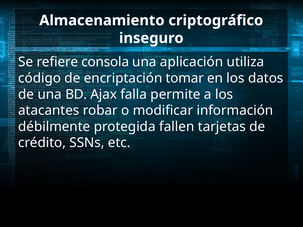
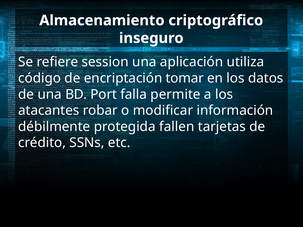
consola: consola -> session (105, 62)
Ajax: Ajax -> Port (104, 94)
